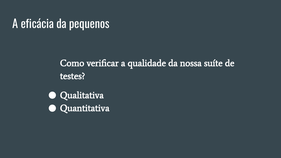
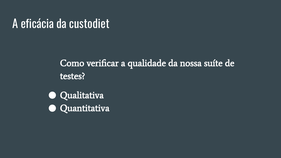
pequenos: pequenos -> custodiet (89, 24)
